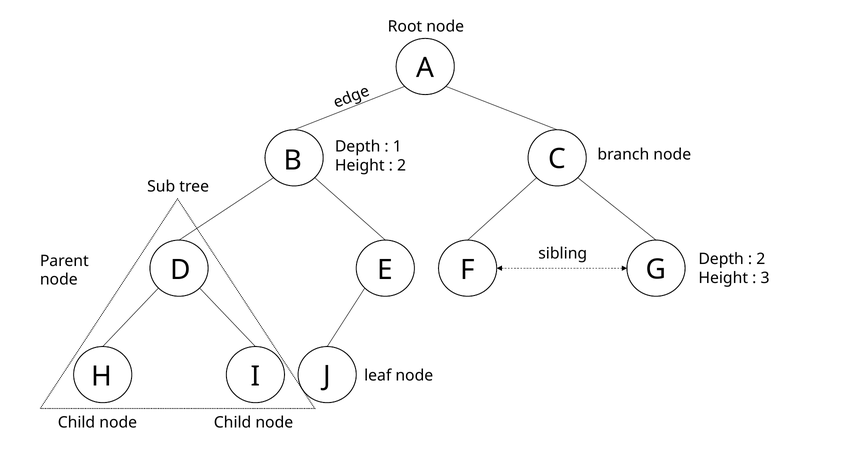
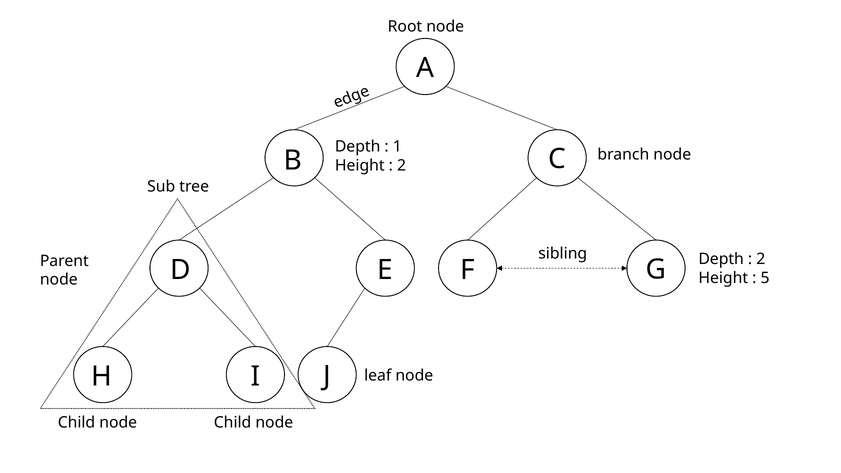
3: 3 -> 5 (765, 278)
